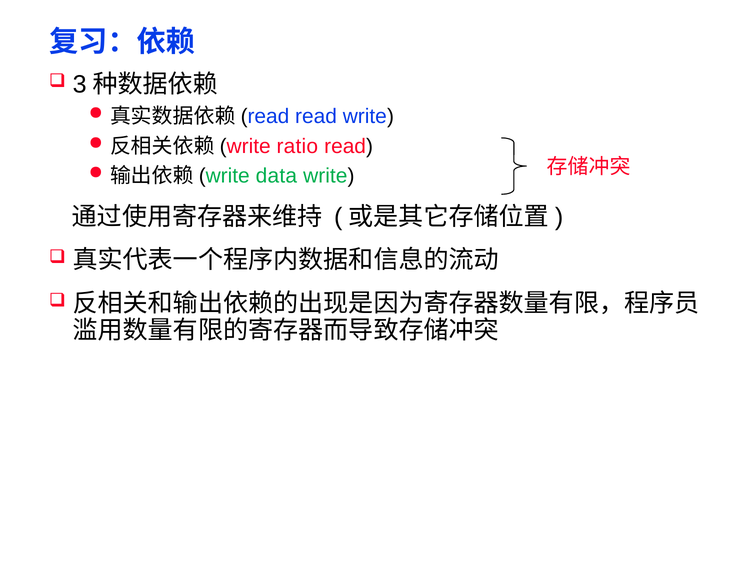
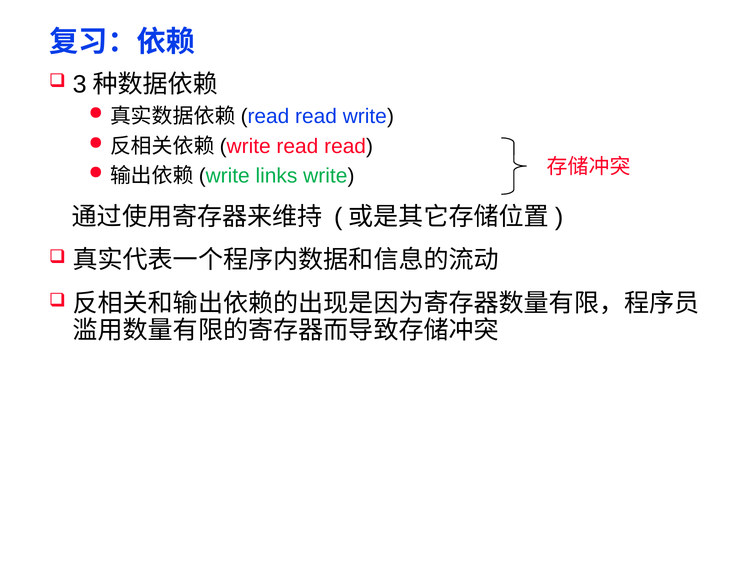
ratio: ratio -> read (297, 146)
data: data -> links (276, 176)
